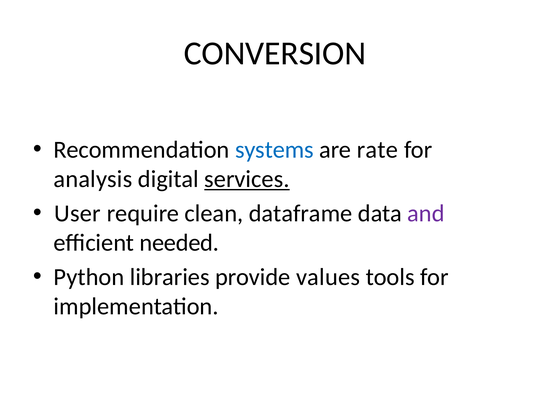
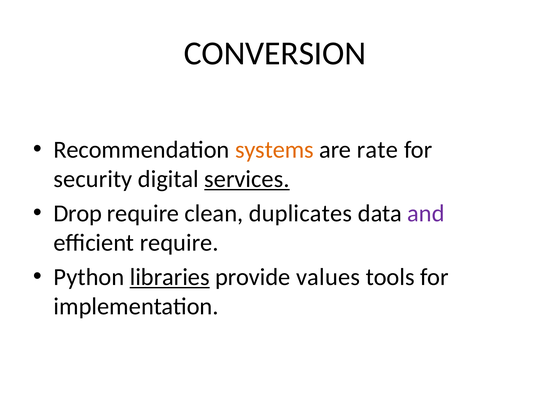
systems colour: blue -> orange (274, 150)
analysis: analysis -> security (93, 179)
User: User -> Drop (78, 213)
dataframe: dataframe -> duplicates (300, 213)
efficient needed: needed -> require (179, 243)
libraries underline: none -> present (170, 277)
